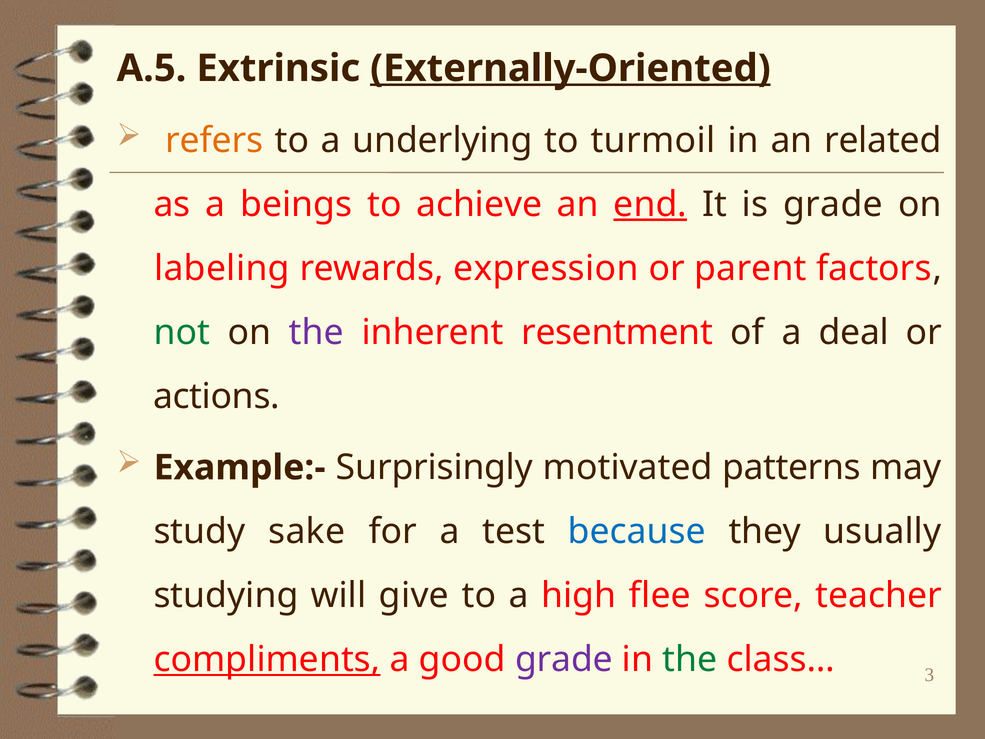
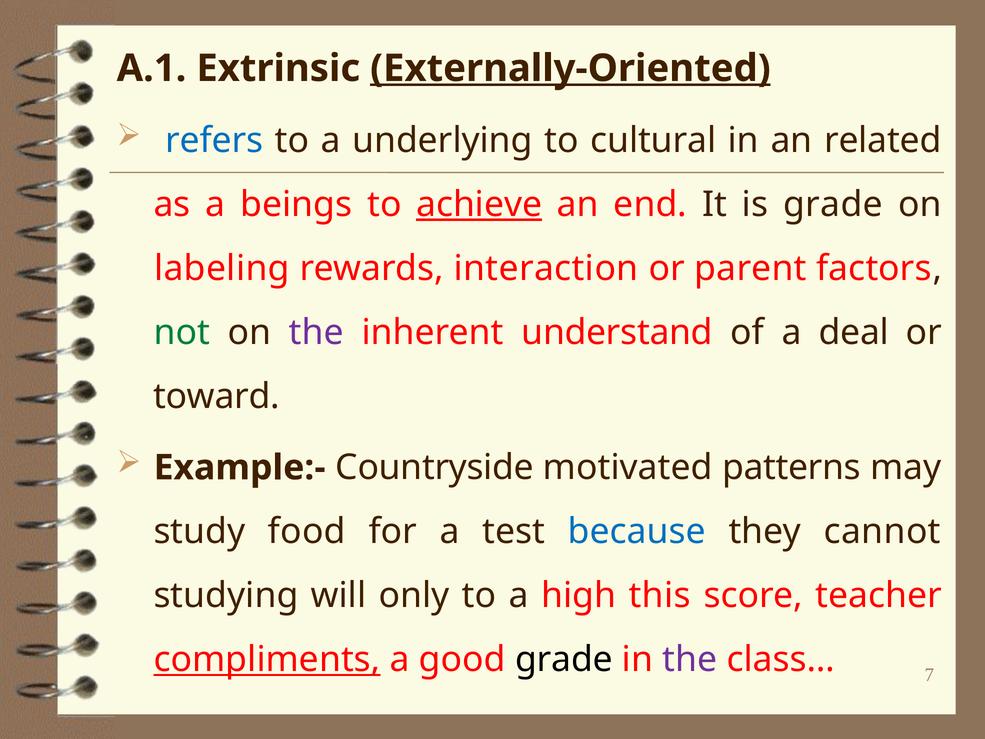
A.5: A.5 -> A.1 (152, 68)
refers colour: orange -> blue (214, 140)
turmoil: turmoil -> cultural (653, 140)
achieve underline: none -> present (479, 204)
end underline: present -> none (650, 204)
expression: expression -> interaction (546, 268)
resentment: resentment -> understand (617, 332)
actions: actions -> toward (216, 396)
Surprisingly: Surprisingly -> Countryside (435, 467)
sake: sake -> food (307, 531)
usually: usually -> cannot (882, 531)
give: give -> only (414, 595)
flee: flee -> this (660, 595)
grade colour: purple -> black (564, 659)
the colour: green -> purple (690, 659)
3: 3 -> 7 (929, 674)
